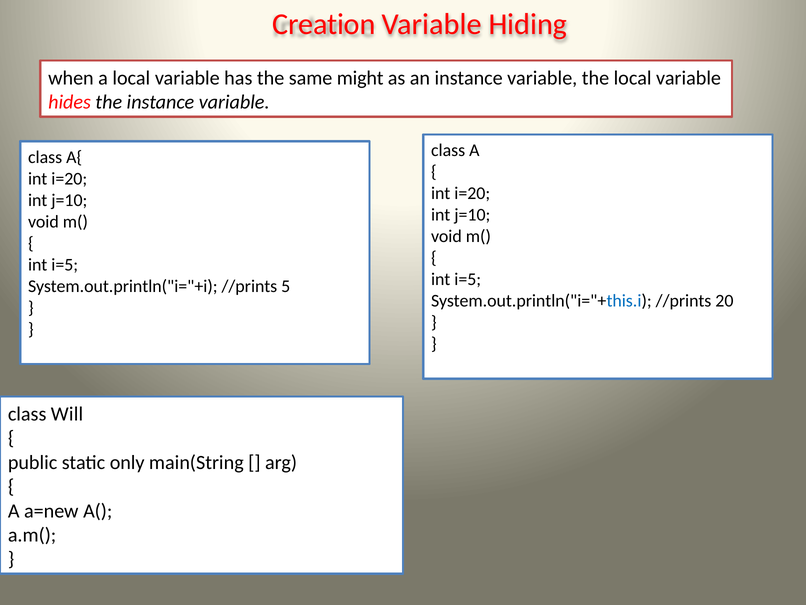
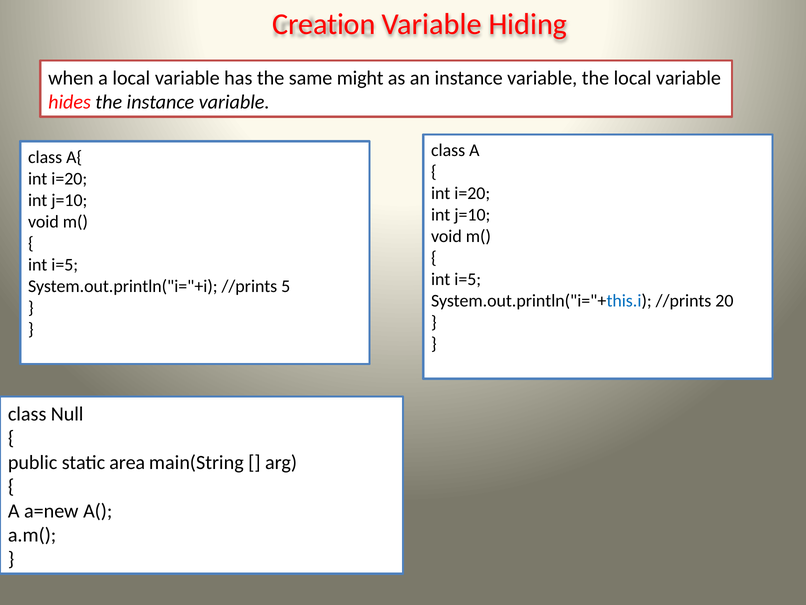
Will: Will -> Null (67, 414)
only: only -> area (127, 462)
